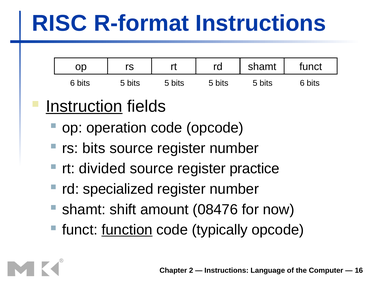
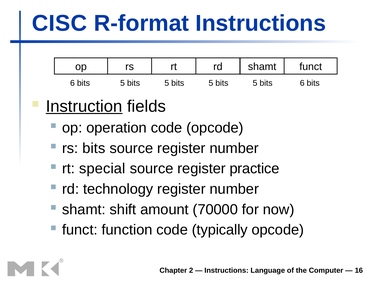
RISC: RISC -> CISC (60, 23)
divided: divided -> special (102, 168)
specialized: specialized -> technology (118, 189)
08476: 08476 -> 70000 (215, 209)
function underline: present -> none (127, 229)
